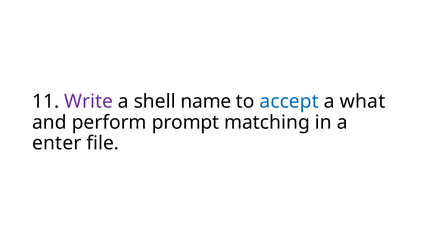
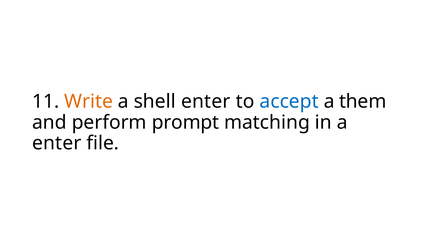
Write colour: purple -> orange (89, 101)
shell name: name -> enter (206, 101)
what: what -> them (363, 101)
